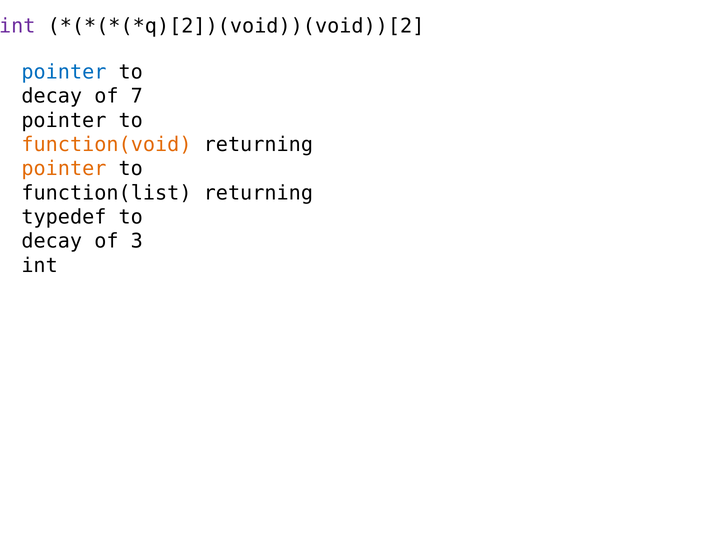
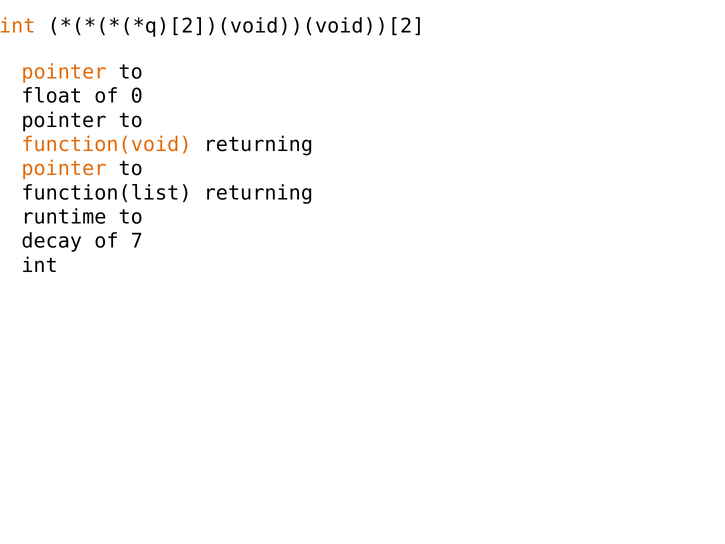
int colour: purple -> orange (17, 26)
pointer colour: blue -> orange (64, 72)
decay: decay -> float (52, 96)
7: 7 -> 0 (137, 96)
typedef: typedef -> runtime (64, 217)
3: 3 -> 7 (137, 241)
